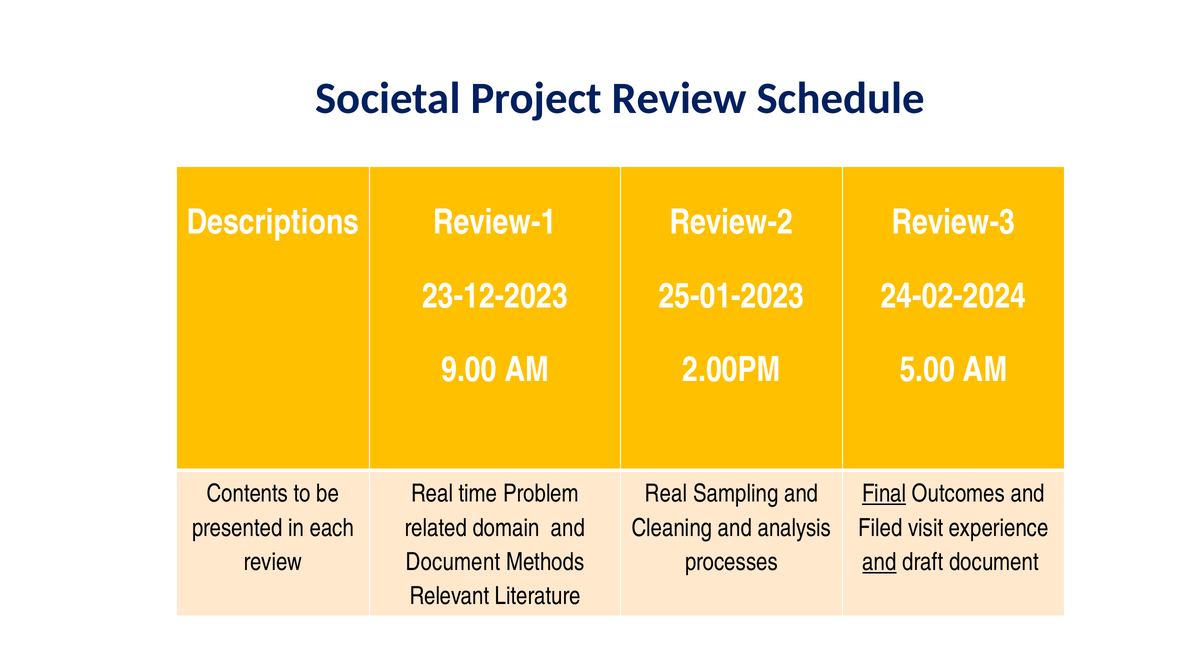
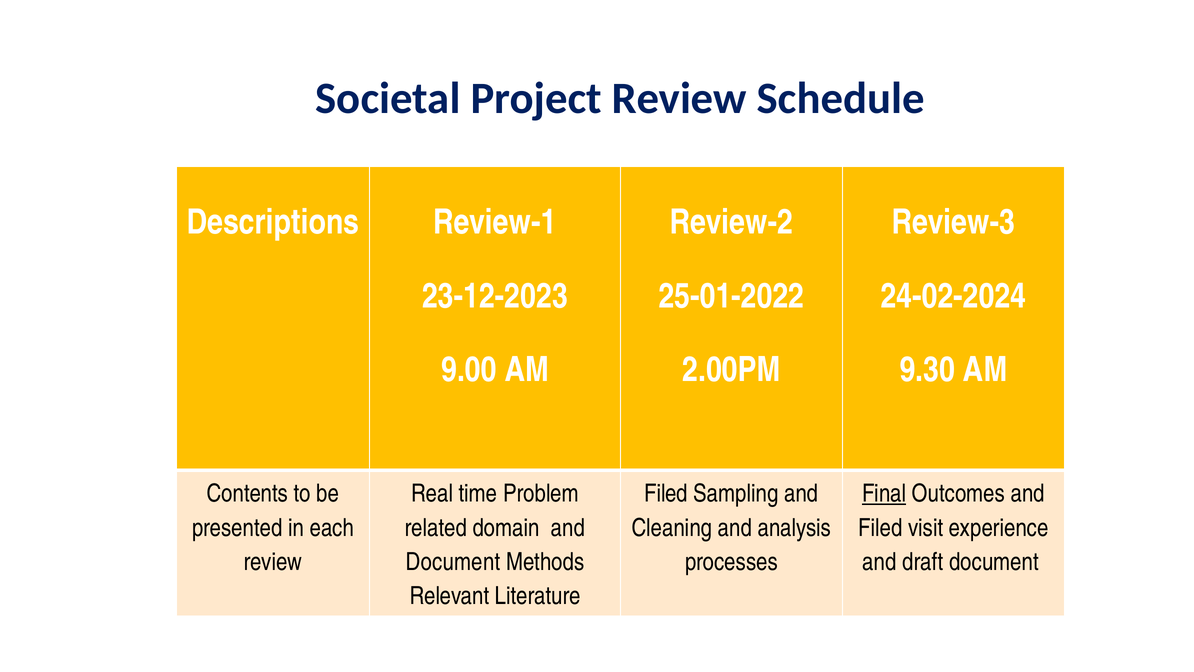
25-01-2023: 25-01-2023 -> 25-01-2022 (731, 296)
5.00: 5.00 -> 9.30 (927, 370)
Real: Real -> Filed (666, 493)
and underline: present -> none (880, 562)
